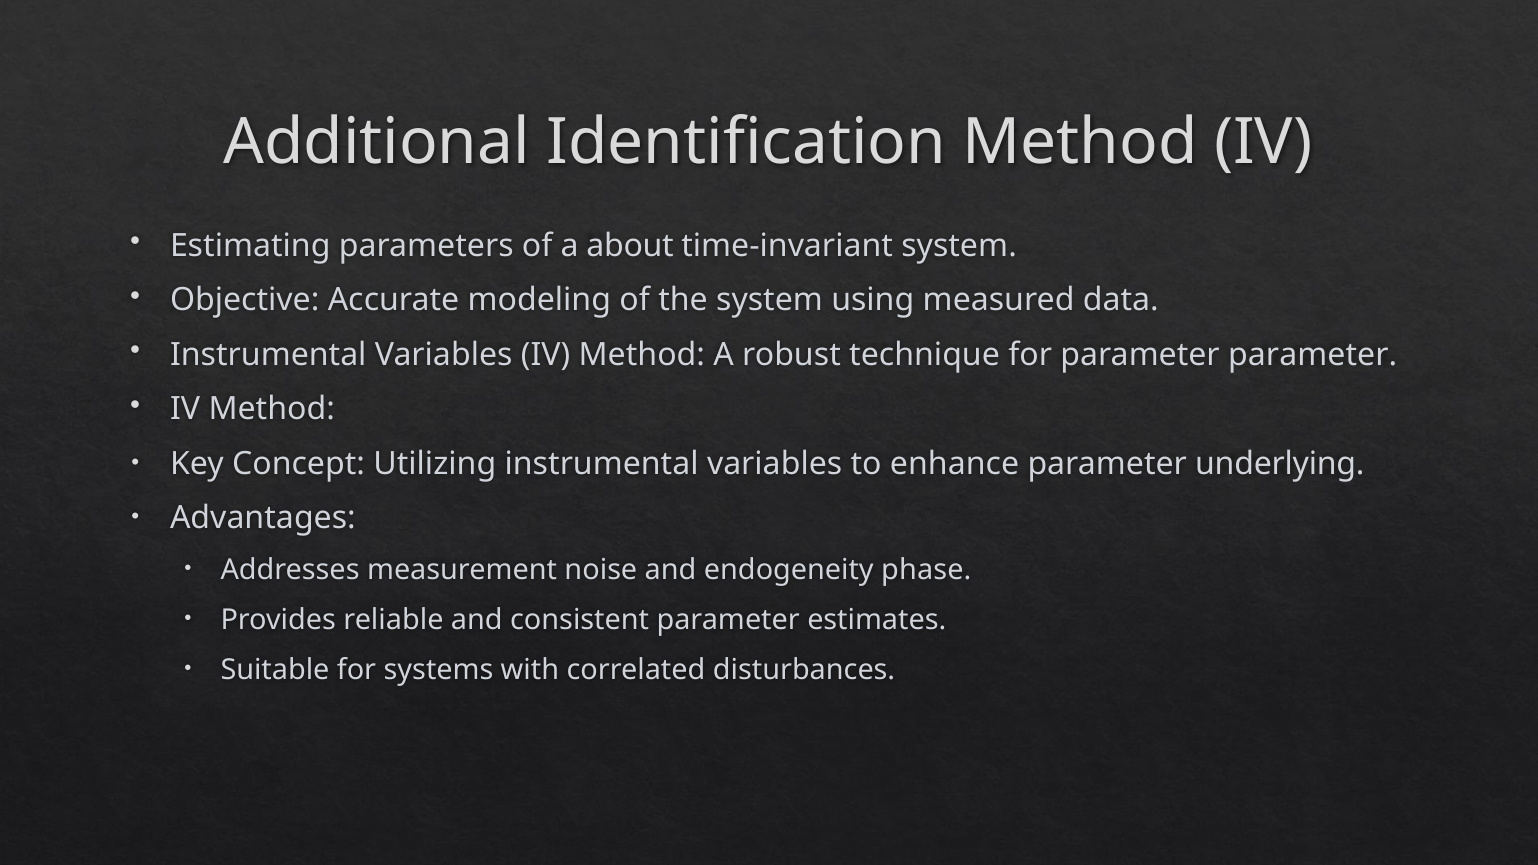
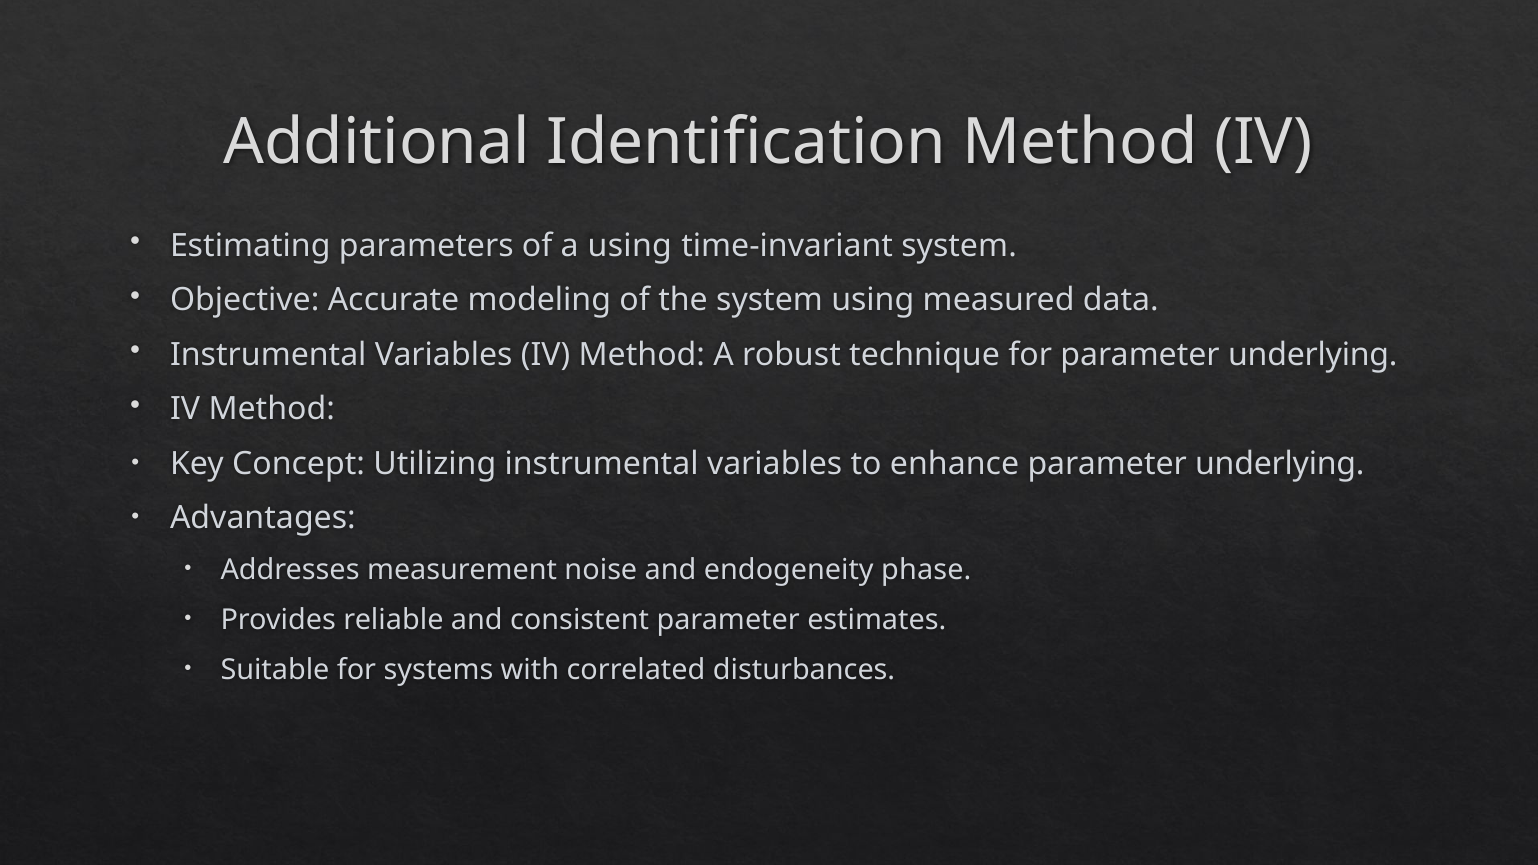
a about: about -> using (630, 246)
for parameter parameter: parameter -> underlying (1313, 355)
